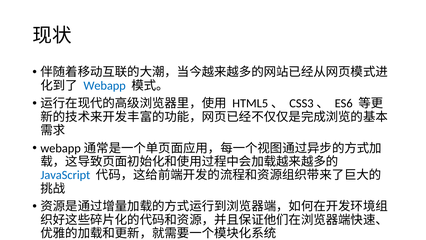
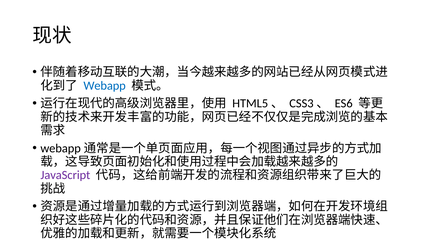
JavaScript colour: blue -> purple (65, 175)
